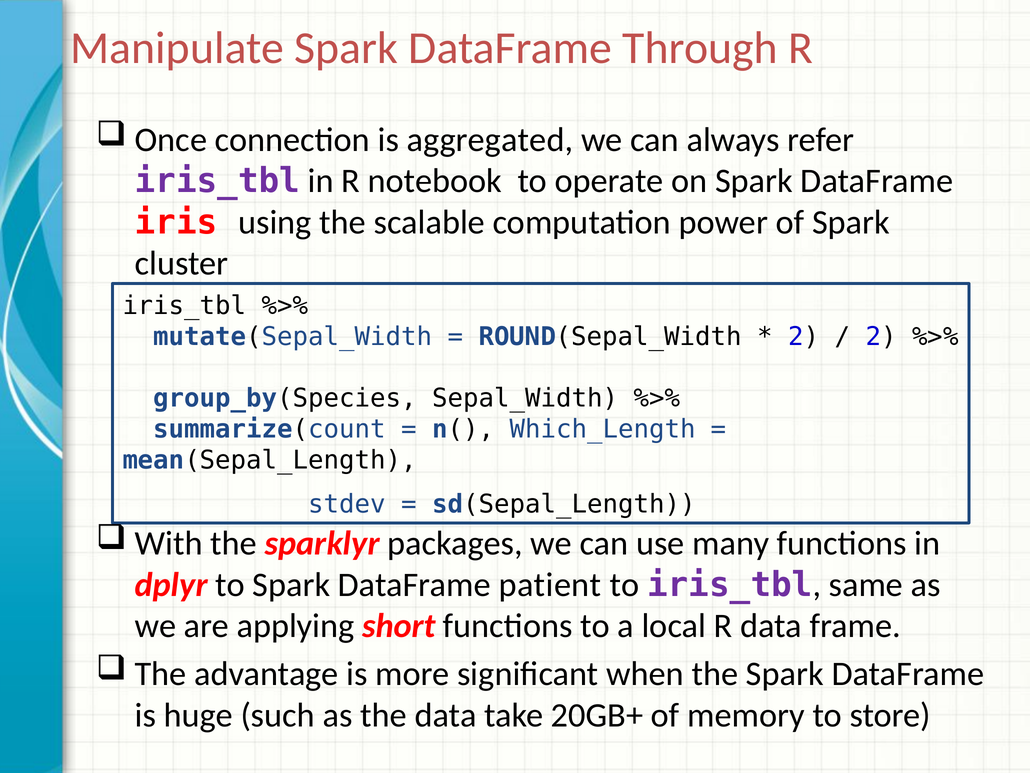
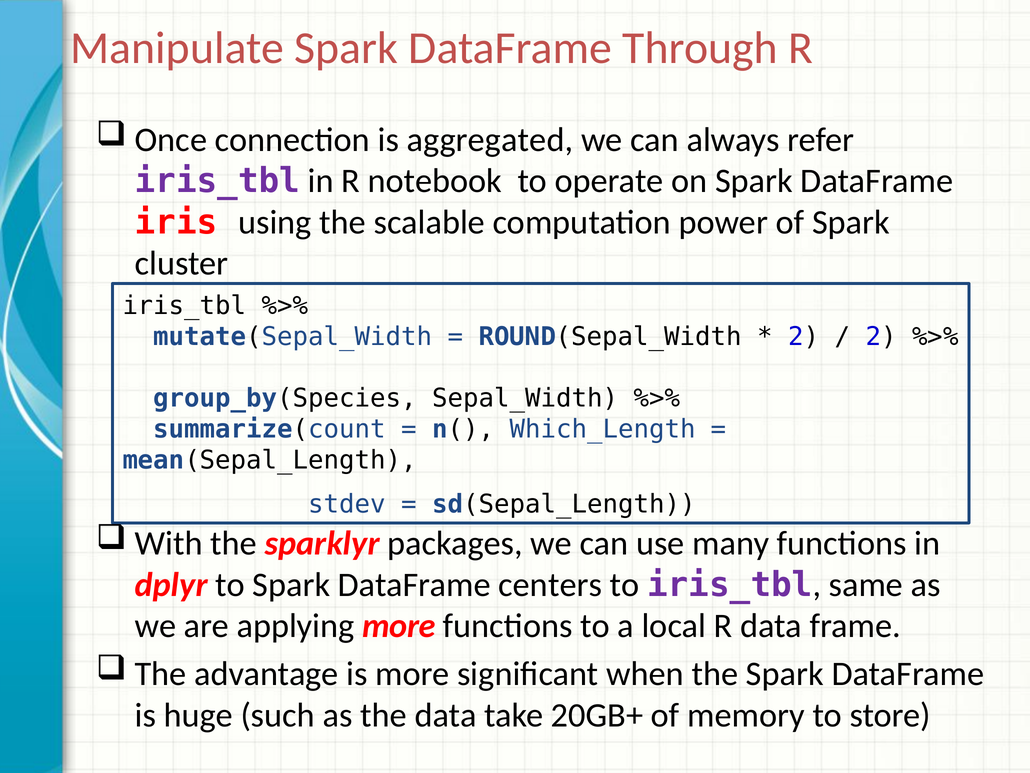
patient: patient -> centers (550, 584)
applying short: short -> more (399, 626)
